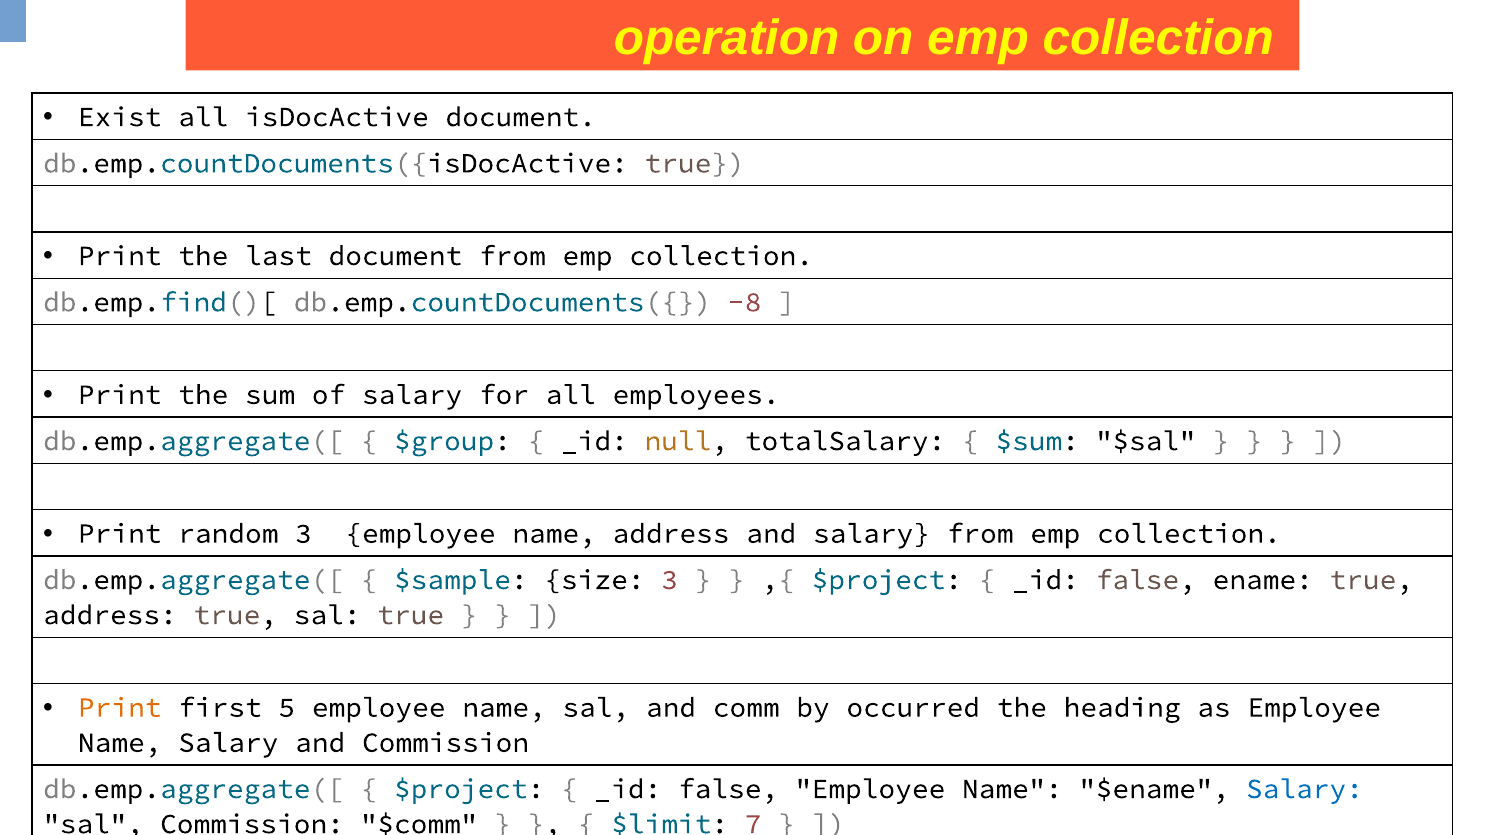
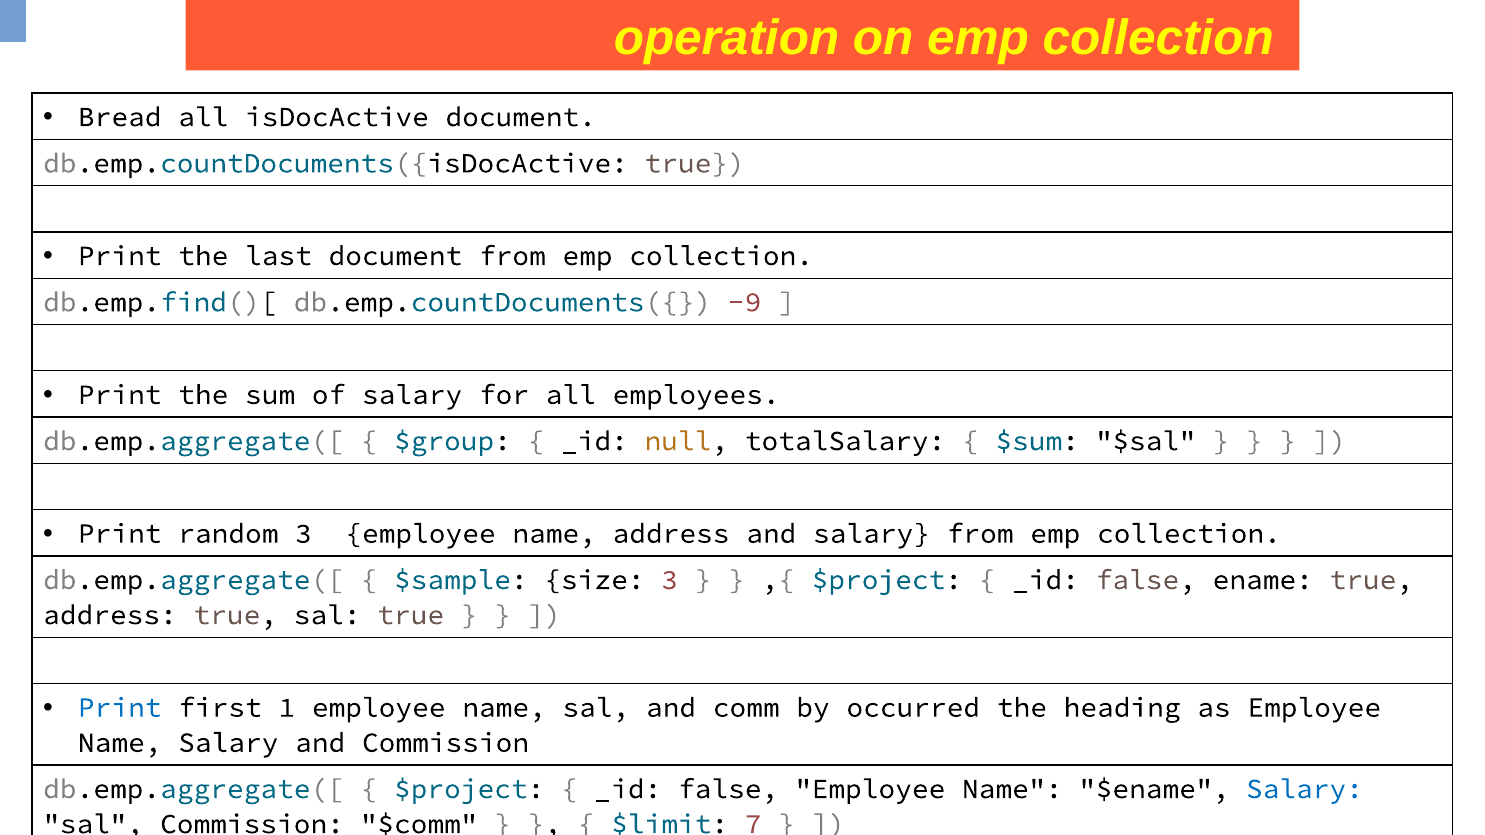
Exist: Exist -> Bread (120, 117)
-8: -8 -> -9 (745, 302)
Print colour: orange -> blue (120, 708)
5: 5 -> 1 (287, 708)
